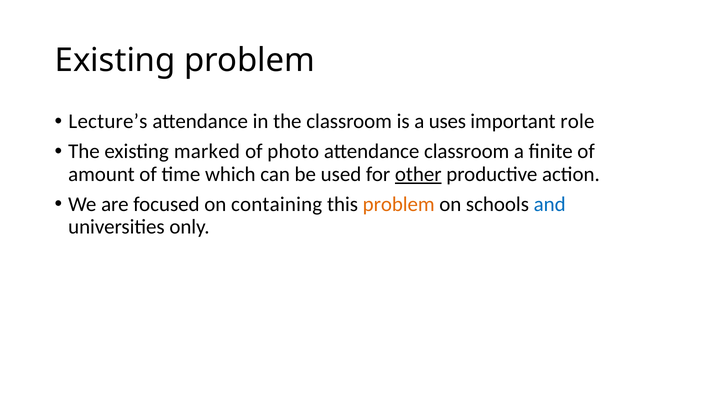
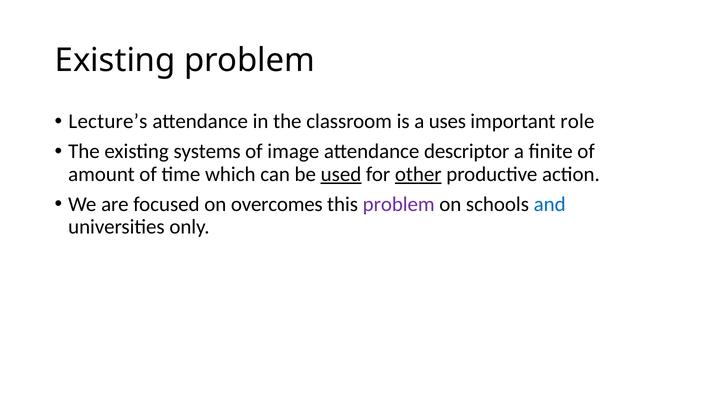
marked: marked -> systems (207, 151)
photo: photo -> image (293, 151)
attendance classroom: classroom -> descriptor (467, 151)
used underline: none -> present (341, 174)
containing: containing -> overcomes (277, 204)
problem colour: orange -> purple (399, 204)
